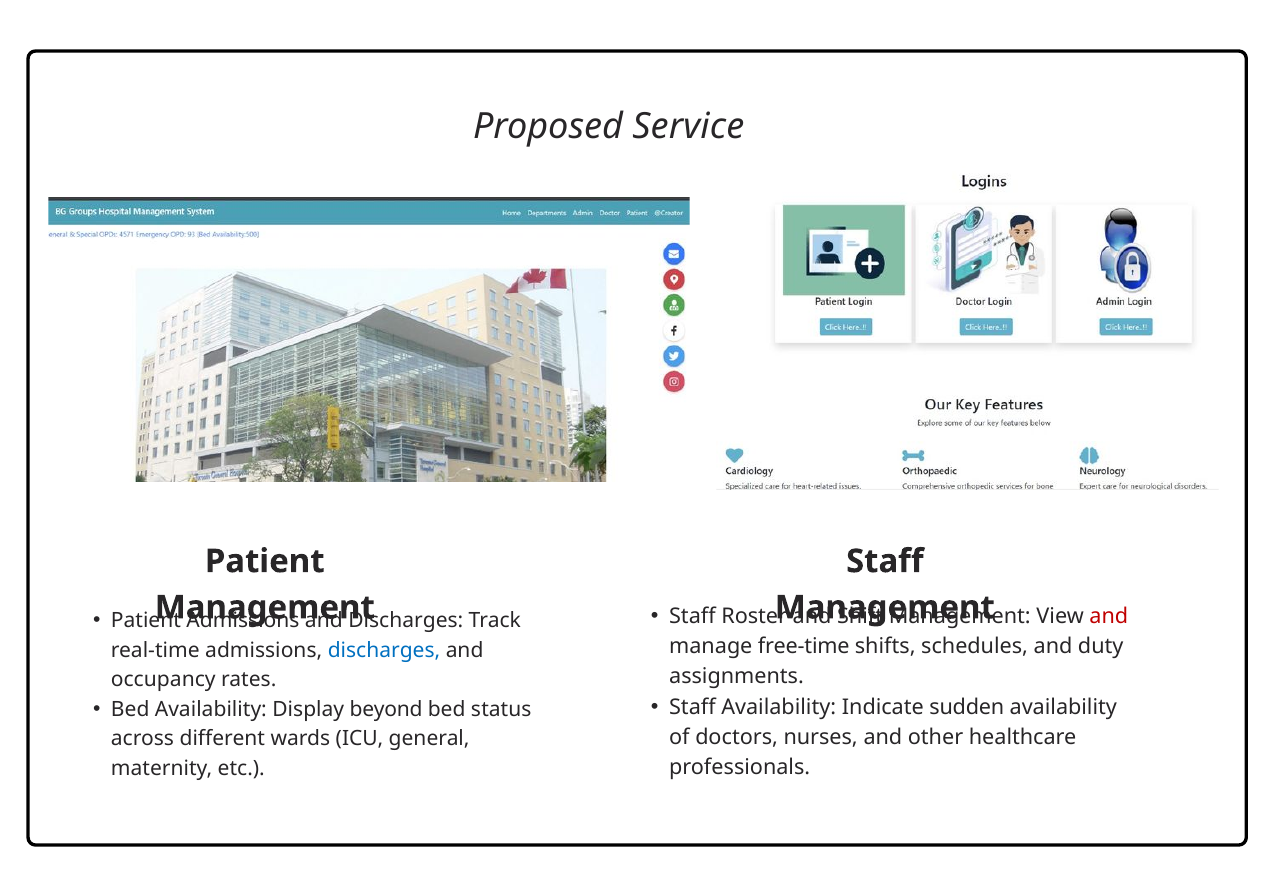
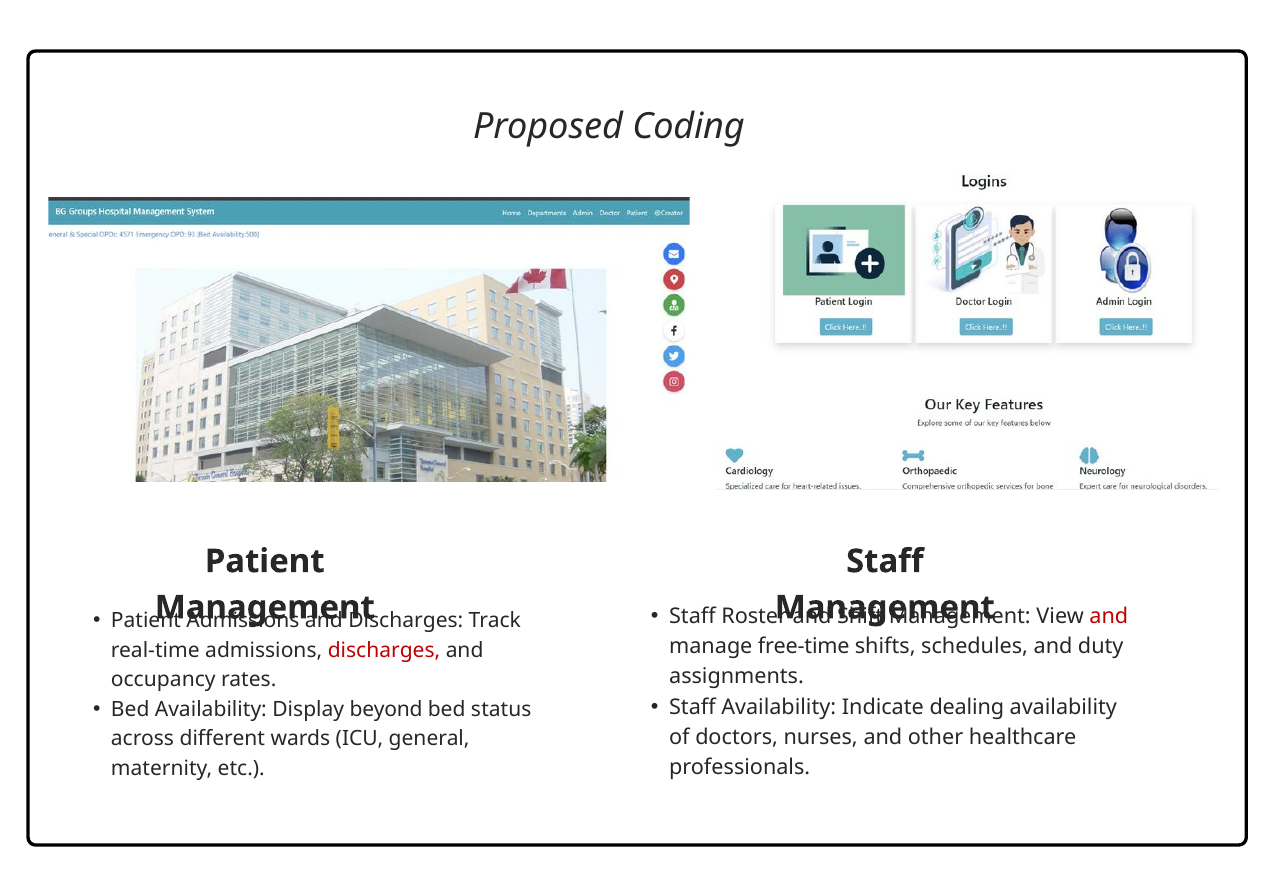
Service: Service -> Coding (688, 127)
discharges colour: blue -> red (384, 650)
sudden: sudden -> dealing (967, 707)
